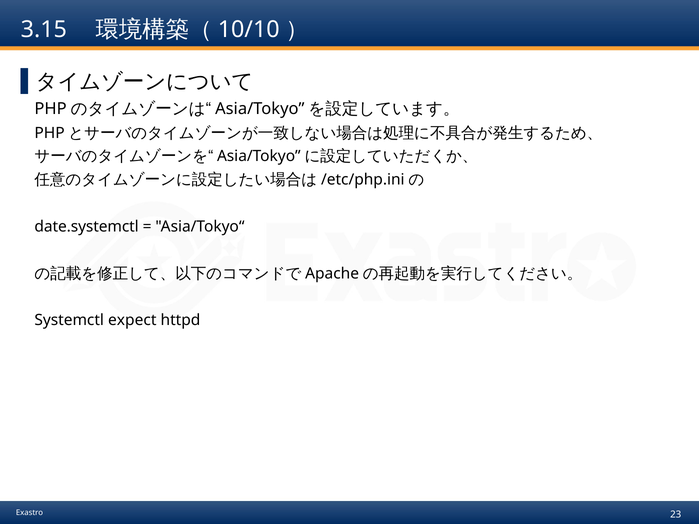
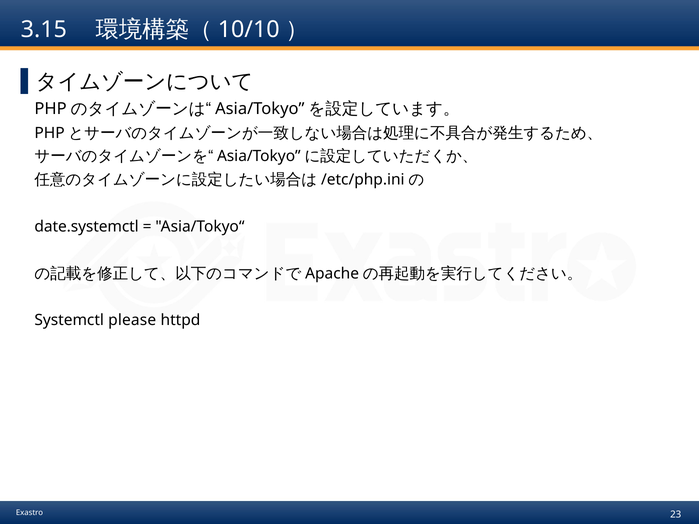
expect: expect -> please (132, 321)
